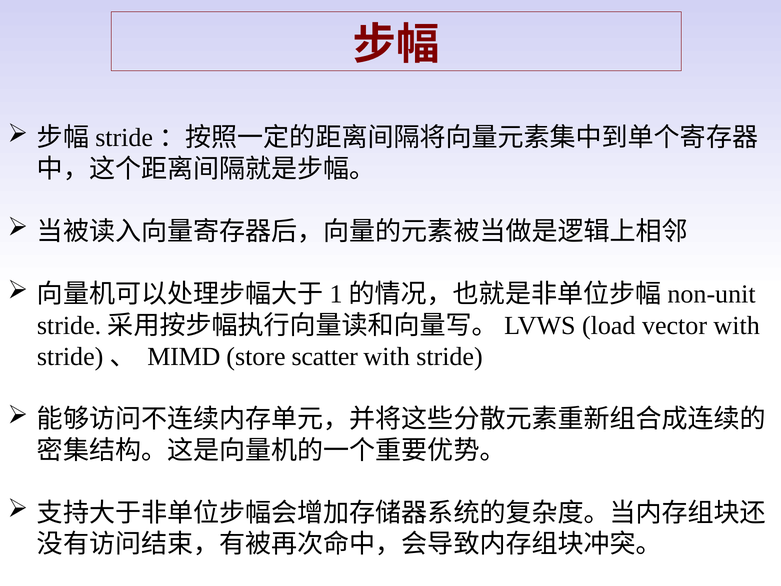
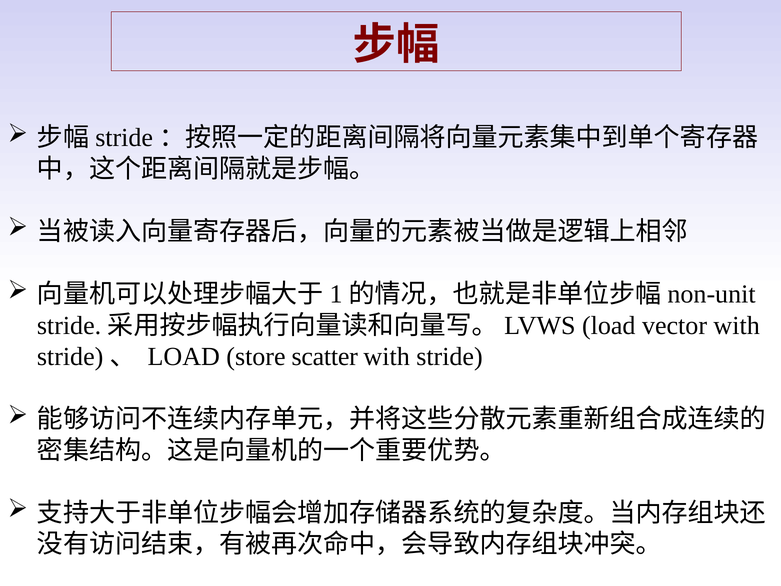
stride)、 MIMD: MIMD -> LOAD (184, 357)
